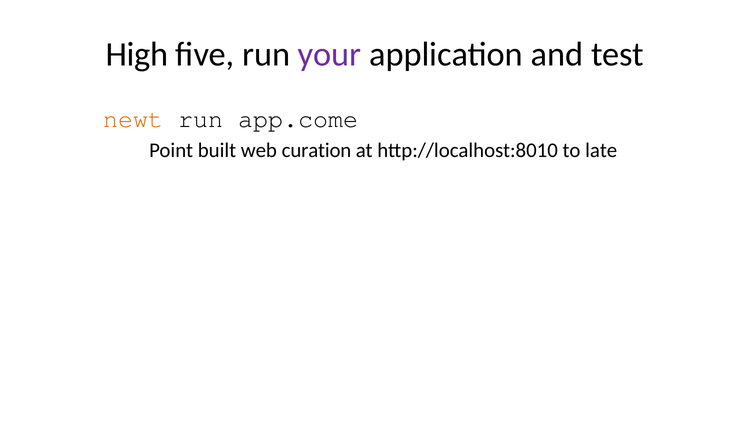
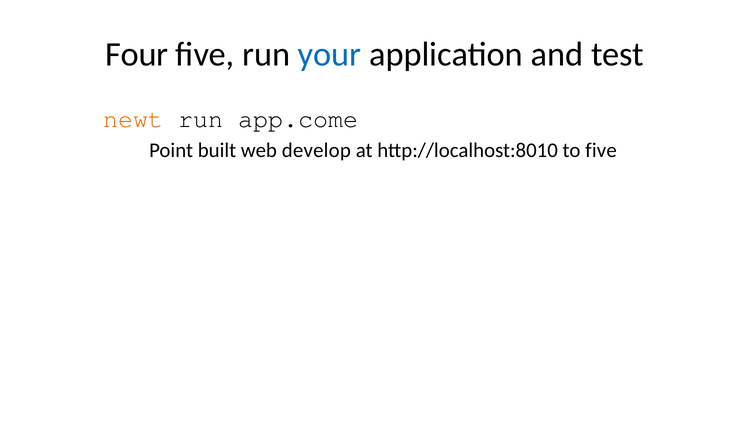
High: High -> Four (137, 54)
your colour: purple -> blue (330, 54)
curation: curation -> develop (316, 150)
to late: late -> five (601, 150)
